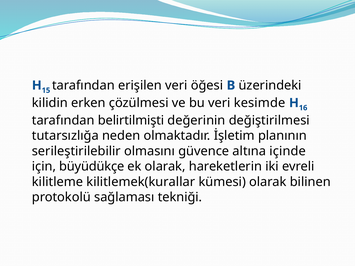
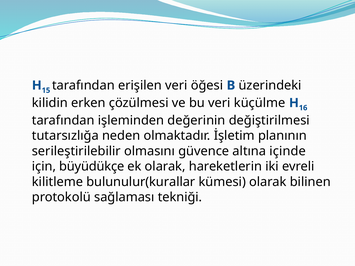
kesimde: kesimde -> küçülme (260, 103)
belirtilmişti: belirtilmişti -> işleminden (131, 120)
kilitlemek(kurallar: kilitlemek(kurallar -> bulunulur(kurallar (141, 182)
